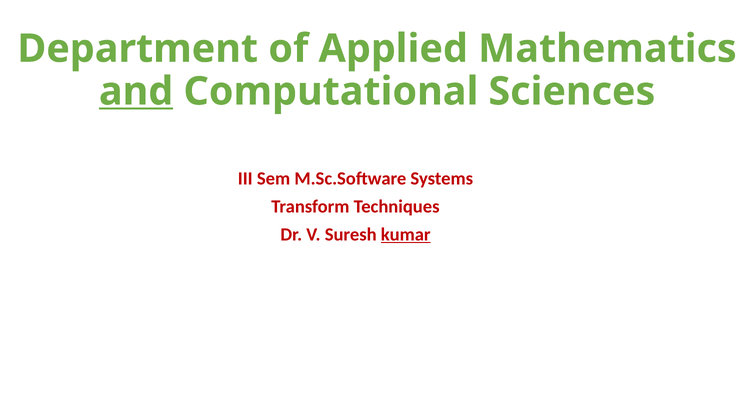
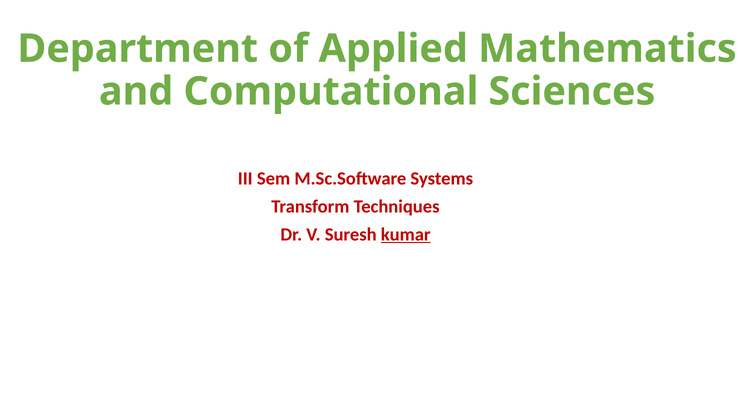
and underline: present -> none (136, 91)
